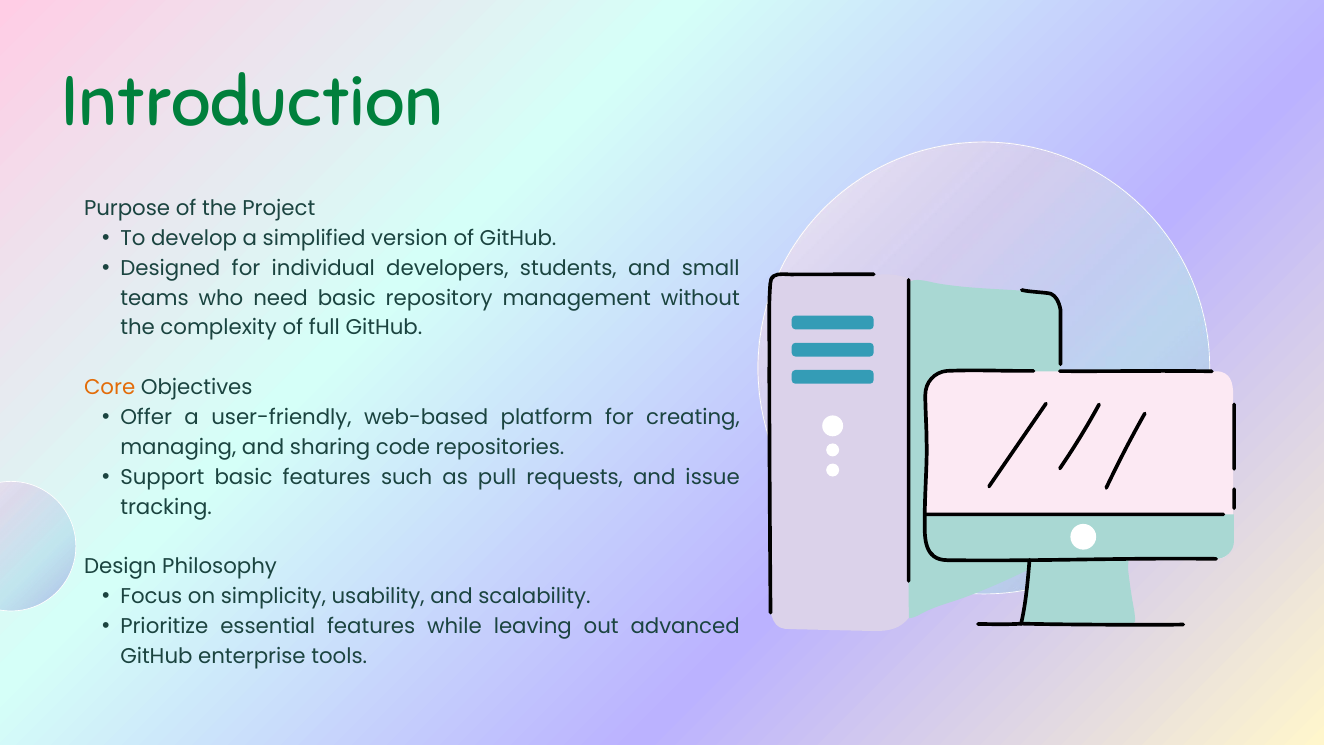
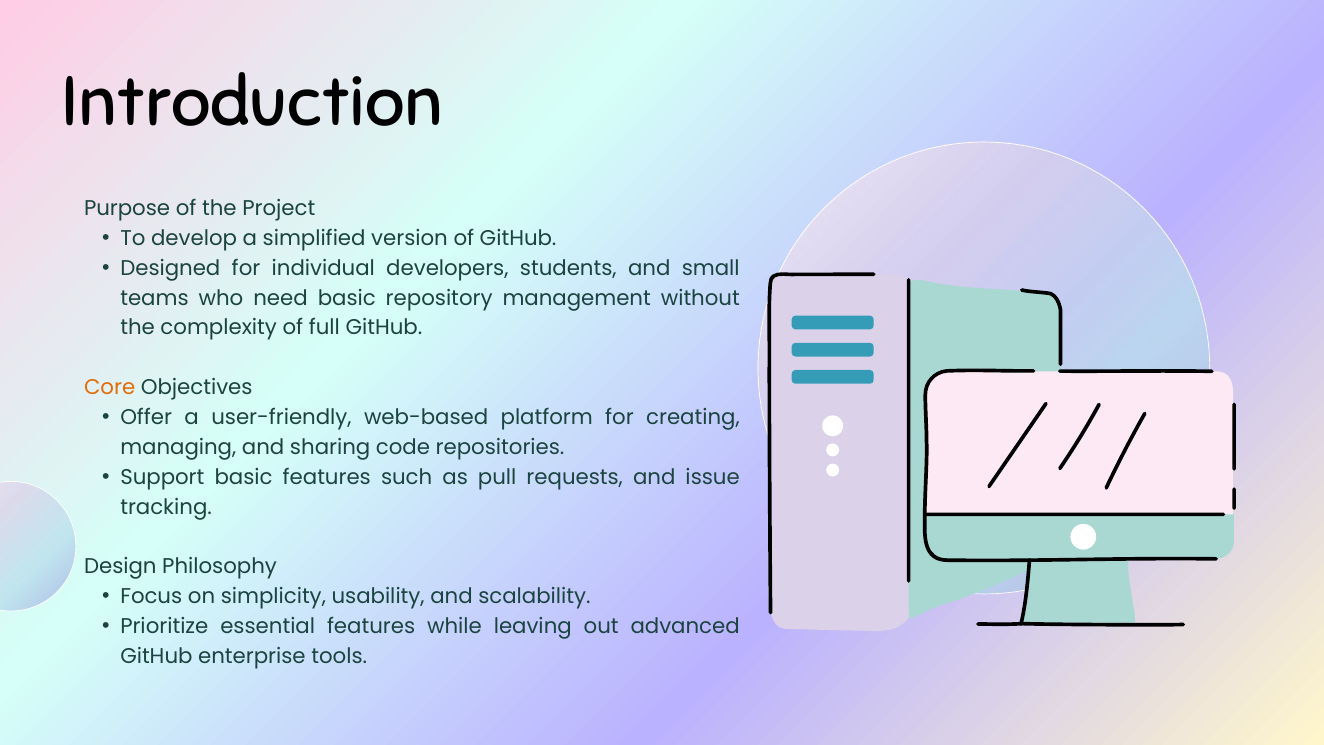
Introduction colour: green -> black (253, 102)
